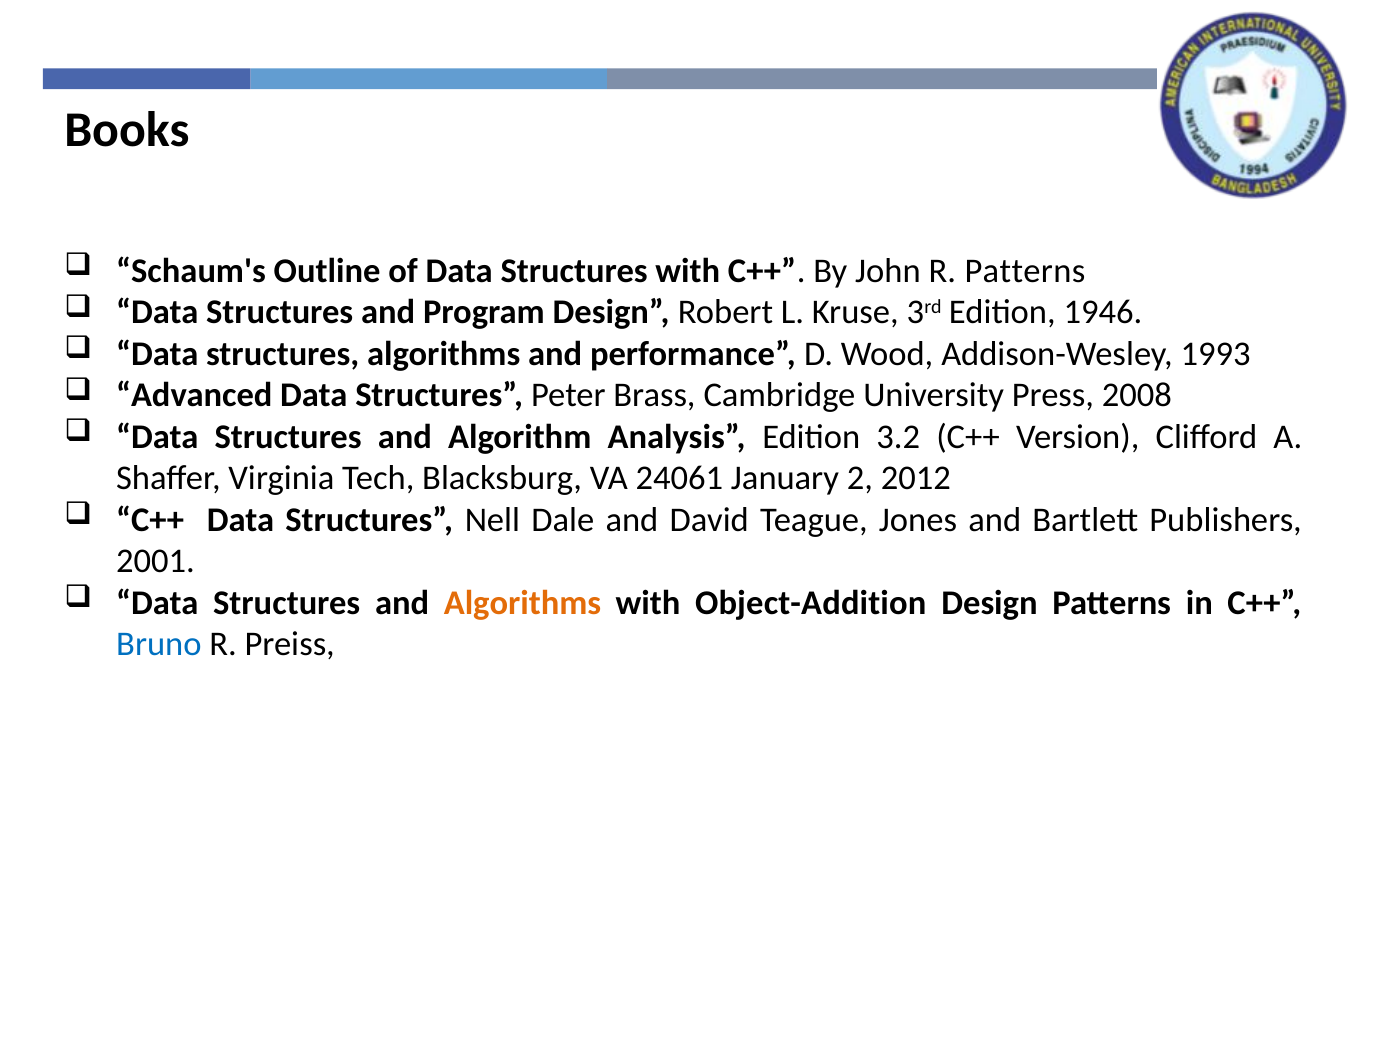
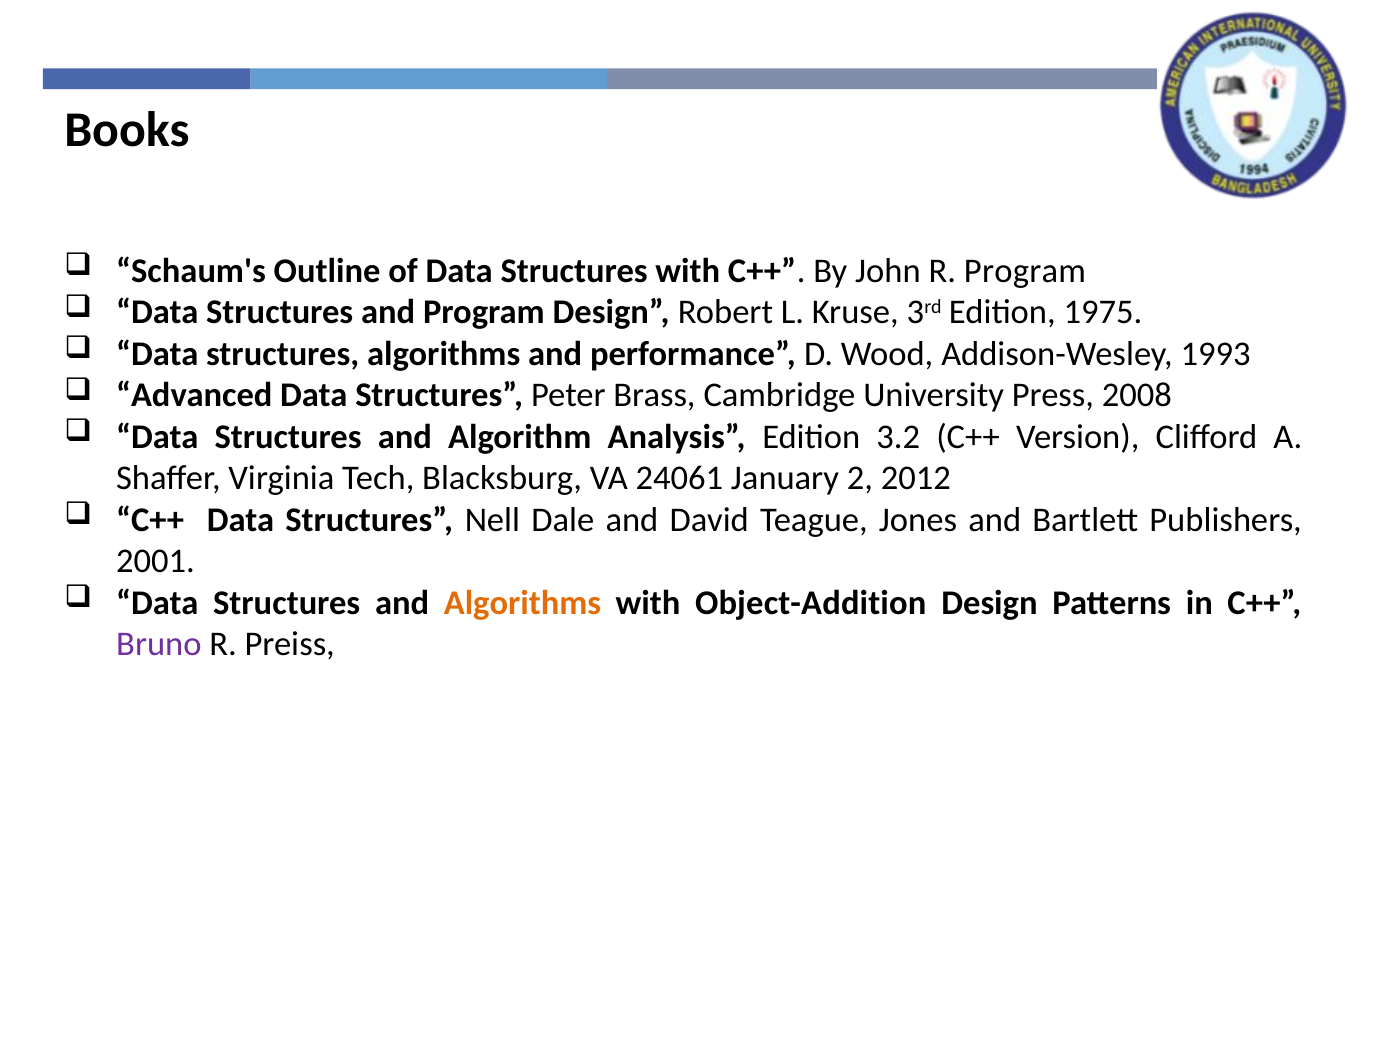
R Patterns: Patterns -> Program (1025, 271)
1946: 1946 -> 1975 (1103, 313)
Bruno colour: blue -> purple (159, 644)
